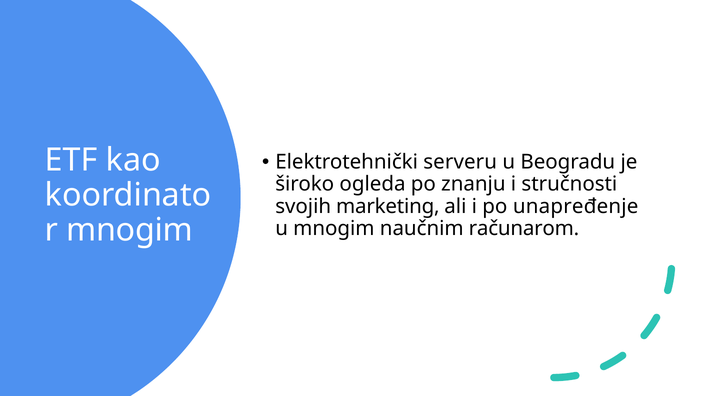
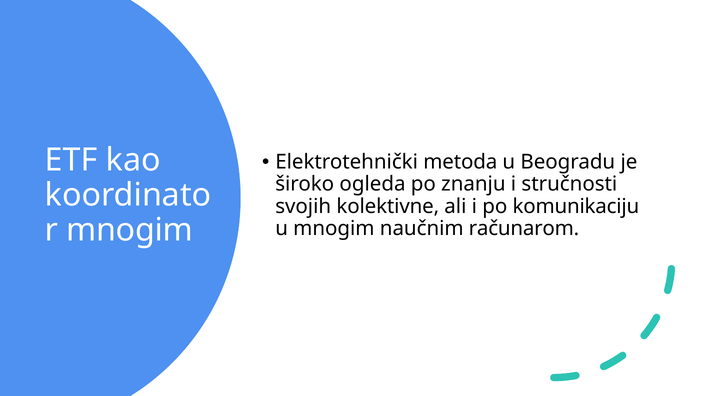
serveru: serveru -> metoda (460, 162)
marketing: marketing -> kolektivne (388, 206)
unapređenje: unapređenje -> komunikaciju (576, 206)
